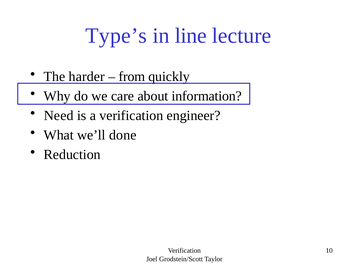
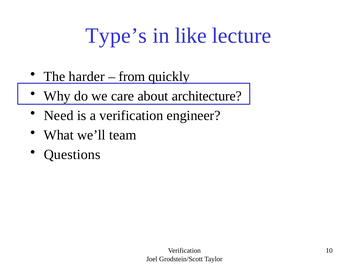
line: line -> like (191, 36)
information: information -> architecture (207, 96)
done: done -> team (123, 135)
Reduction: Reduction -> Questions (72, 154)
